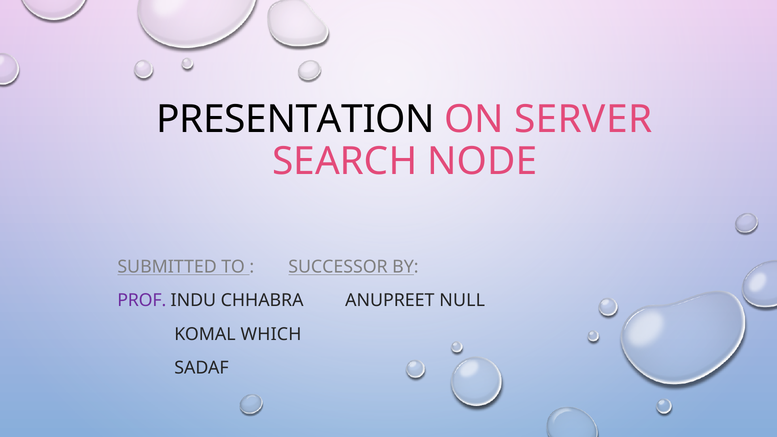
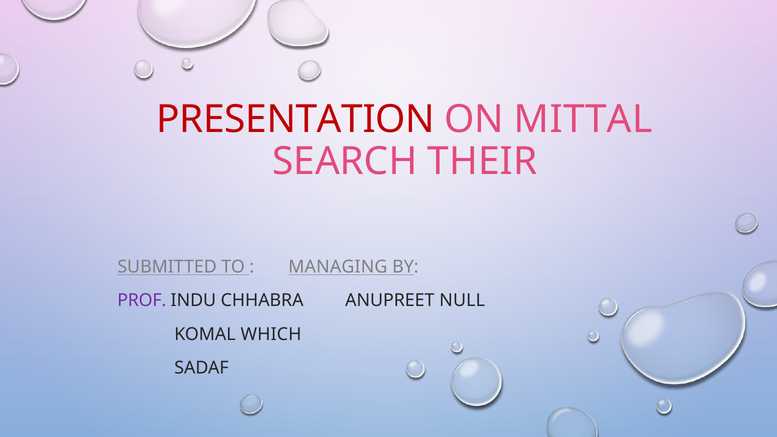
PRESENTATION colour: black -> red (296, 119)
SERVER: SERVER -> MITTAL (583, 119)
NODE: NODE -> THEIR (482, 161)
SUCCESSOR: SUCCESSOR -> MANAGING (338, 267)
